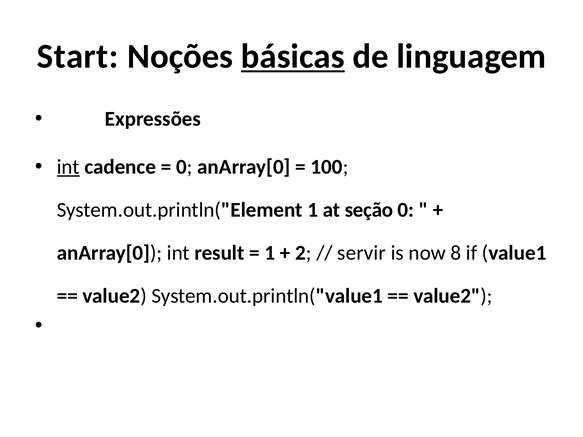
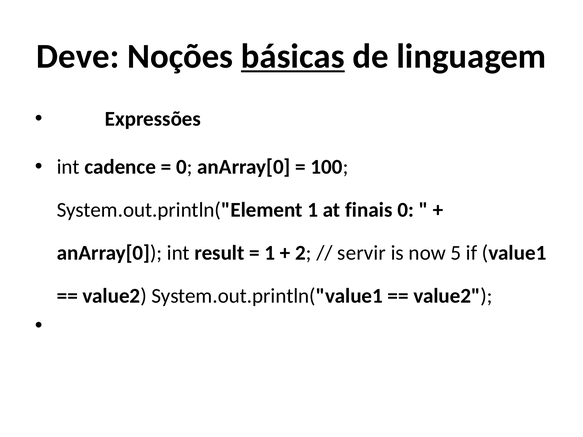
Start: Start -> Deve (78, 56)
int underline: present -> none (68, 167)
seção: seção -> finais (369, 210)
8: 8 -> 5 (456, 253)
